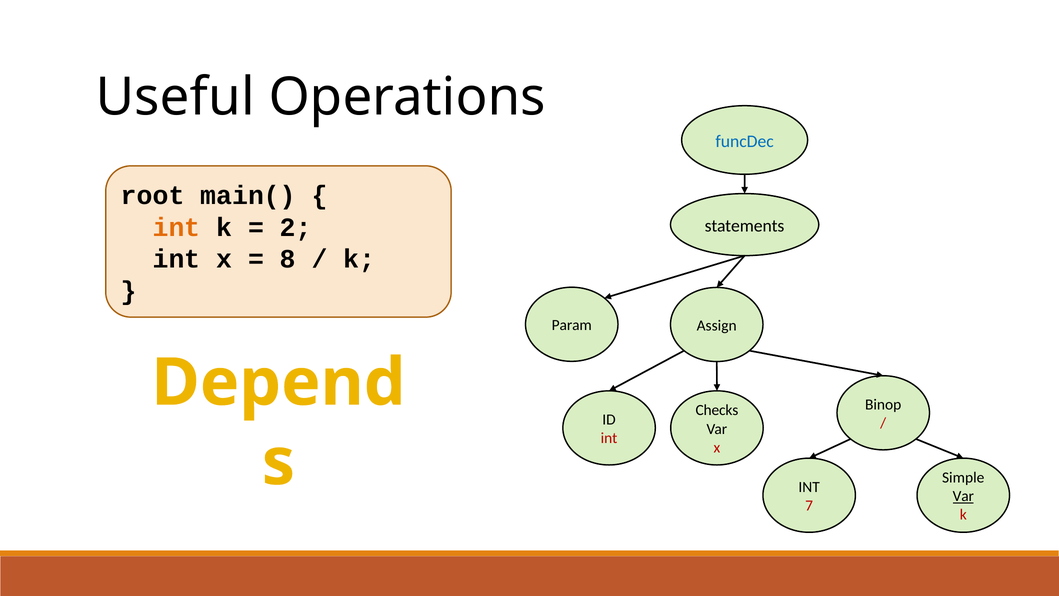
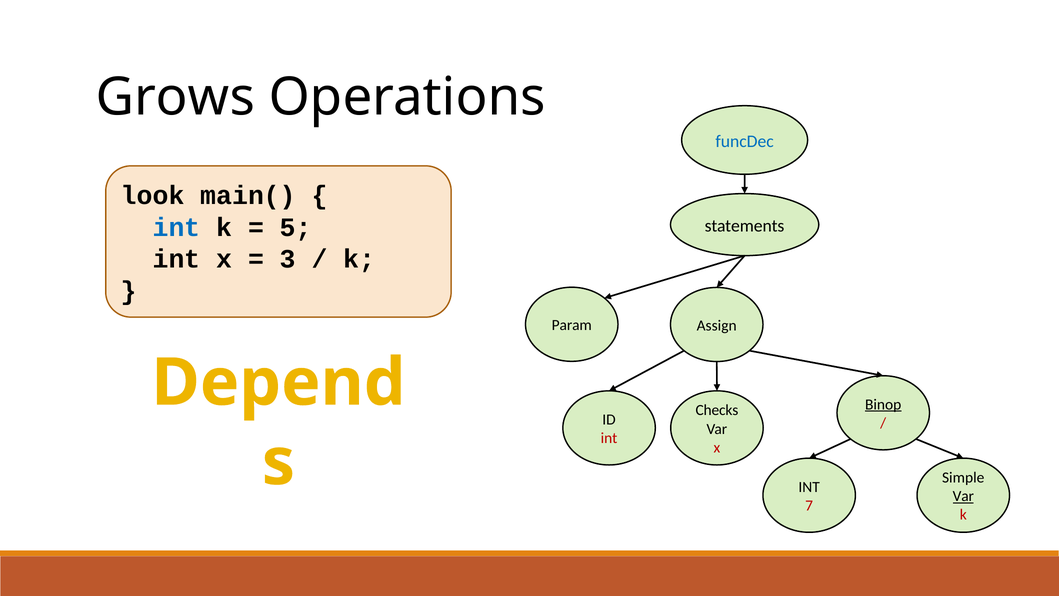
Useful: Useful -> Grows (175, 97)
root: root -> look (153, 196)
int colour: orange -> blue (176, 227)
2: 2 -> 5 (296, 227)
8: 8 -> 3 (288, 259)
Binop underline: none -> present (883, 404)
